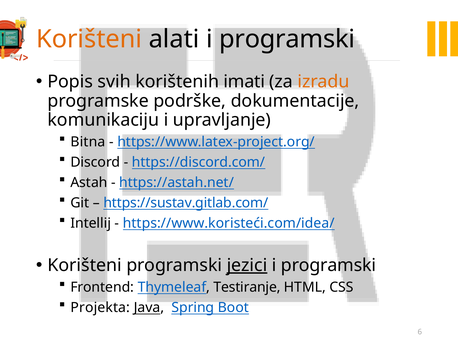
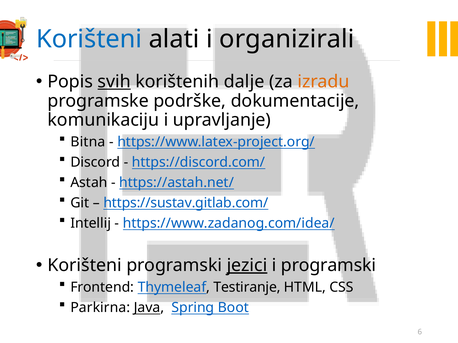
Korišteni colour: orange -> blue (89, 39)
alati i programski: programski -> organizirali (287, 39)
svih underline: none -> present (114, 82)
imati: imati -> dalje (244, 82)
https://www.koristeći.com/idea/: https://www.koristeći.com/idea/ -> https://www.zadanog.com/idea/ (229, 224)
Projekta: Projekta -> Parkirna (100, 308)
